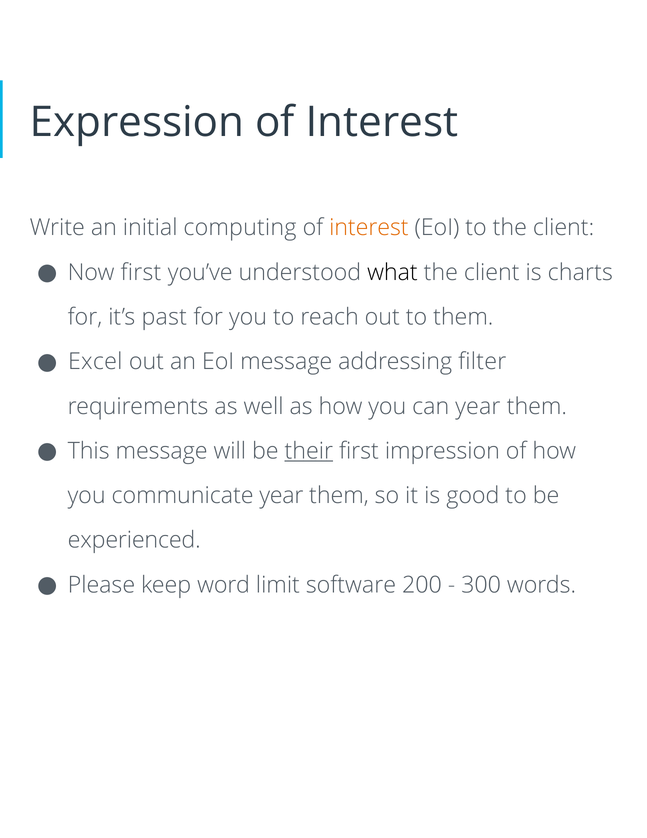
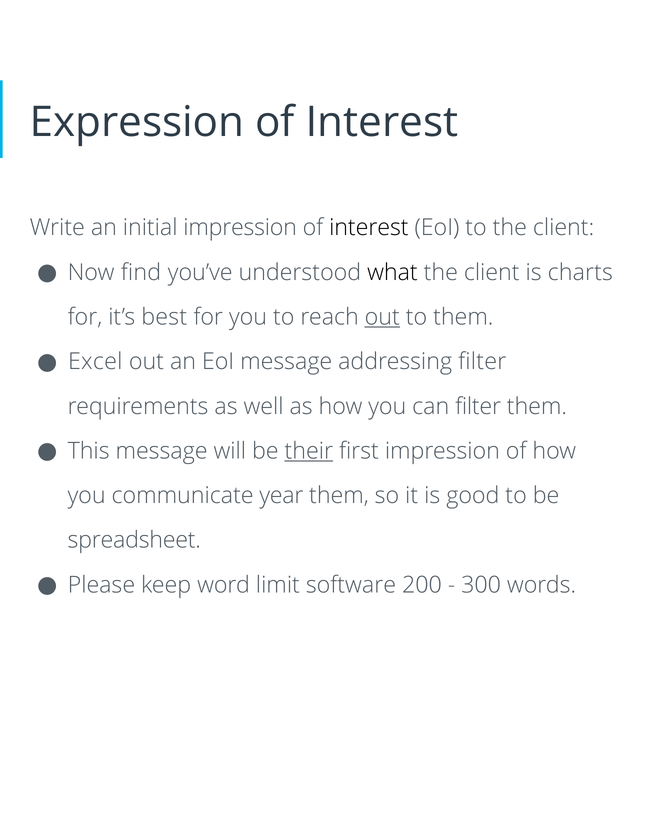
initial computing: computing -> impression (240, 228)
interest colour: orange -> black (369, 228)
Now first: first -> find (141, 272)
past: past -> best (164, 317)
out underline: none -> present (382, 317)
can year: year -> filter (478, 406)
experienced: experienced -> spreadsheet (134, 540)
